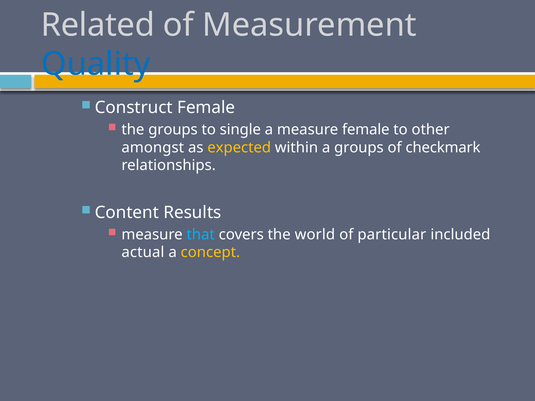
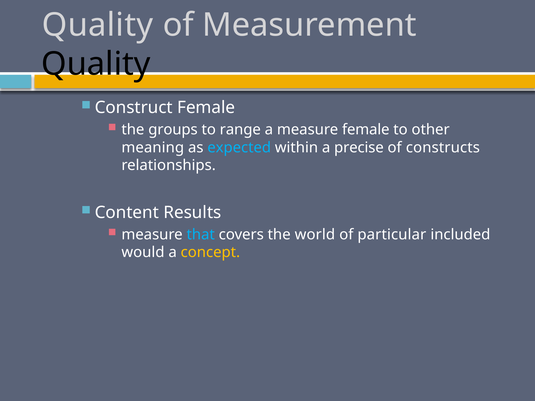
Related: Related -> Quality (98, 25)
Quality colour: blue -> black (96, 64)
single: single -> range (240, 130)
amongst: amongst -> meaning (153, 148)
expected colour: yellow -> light blue (239, 148)
a groups: groups -> precise (359, 148)
checkmark: checkmark -> constructs (443, 148)
actual: actual -> would (143, 252)
